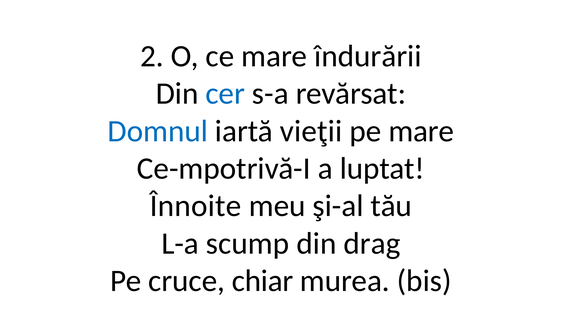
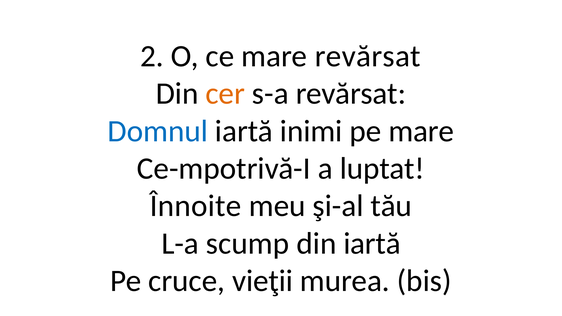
mare îndurării: îndurării -> revărsat (368, 56)
cer colour: blue -> orange (225, 94)
vieţii: vieţii -> inimi (311, 131)
din drag: drag -> iartă (372, 244)
chiar: chiar -> vieţii (263, 281)
